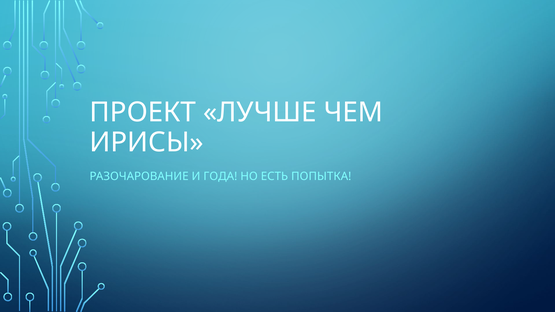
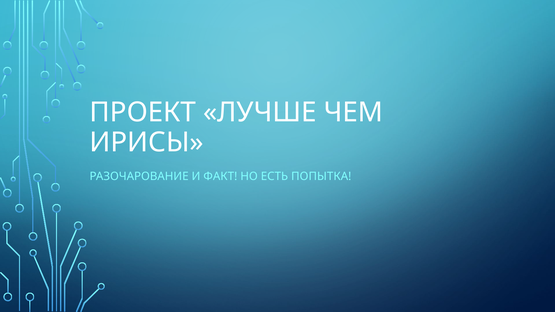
ГОДА: ГОДА -> ФАКТ (220, 177)
